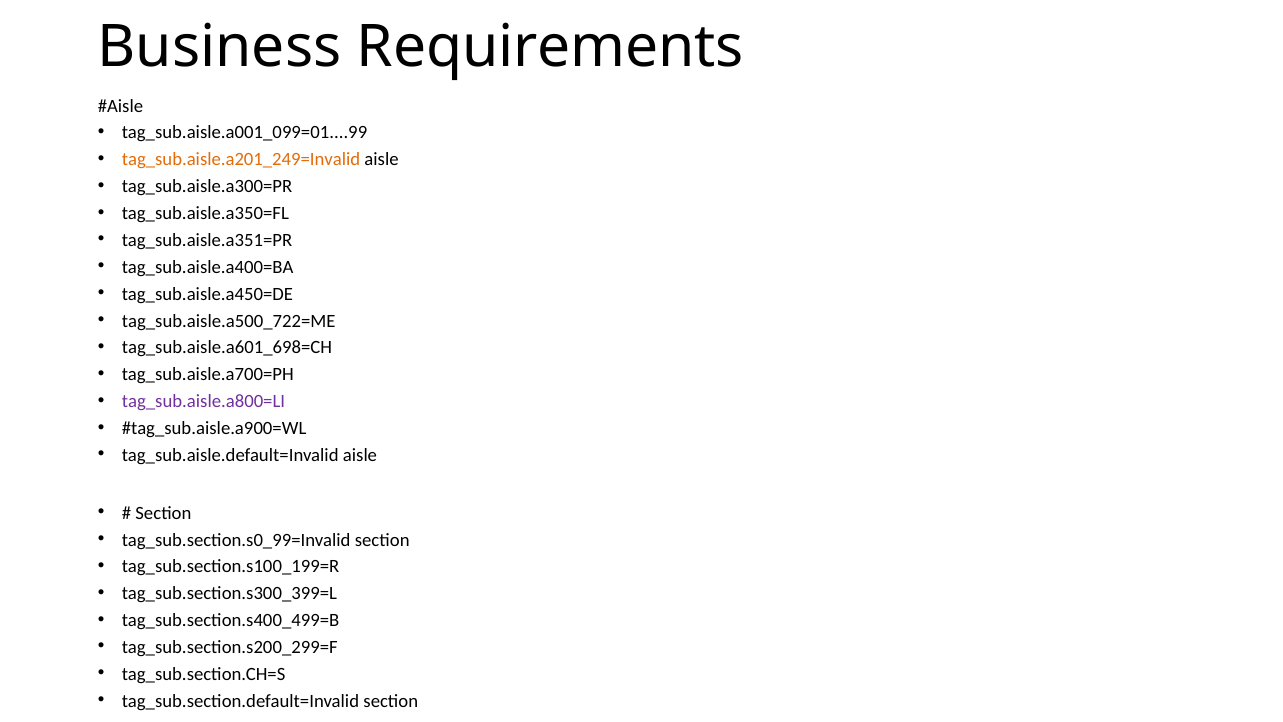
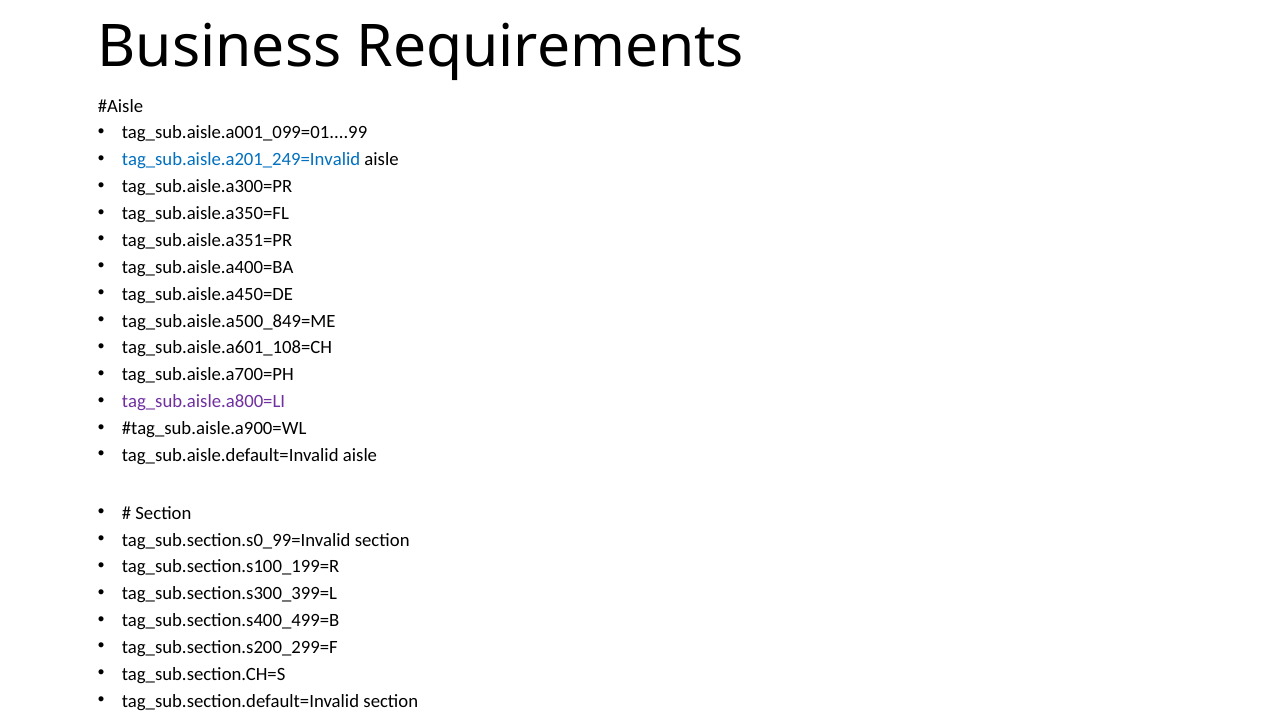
tag_sub.aisle.a201_249=Invalid colour: orange -> blue (241, 160)
tag_sub.aisle.a500_722=ME: tag_sub.aisle.a500_722=ME -> tag_sub.aisle.a500_849=ME (229, 321)
tag_sub.aisle.a601_698=CH: tag_sub.aisle.a601_698=CH -> tag_sub.aisle.a601_108=CH (227, 348)
